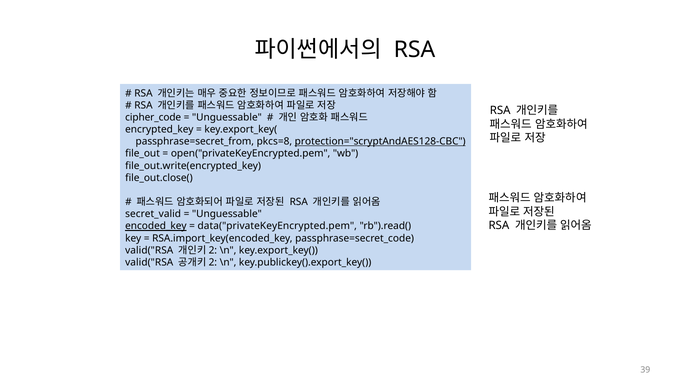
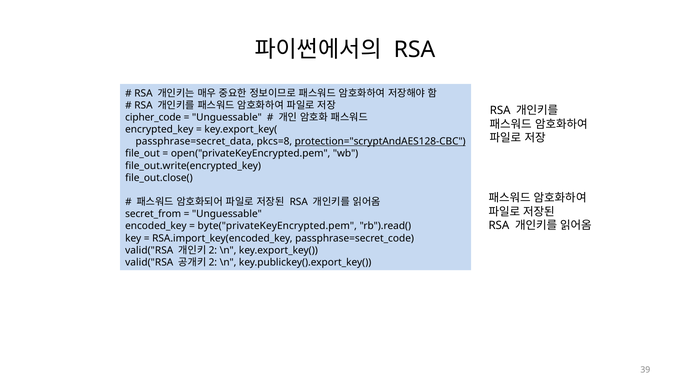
passphrase=secret_from: passphrase=secret_from -> passphrase=secret_data (195, 142)
secret_valid: secret_valid -> secret_from (153, 214)
encoded_key underline: present -> none (156, 226)
data("privateKeyEncrypted.pem: data("privateKeyEncrypted.pem -> byte("privateKeyEncrypted.pem (277, 226)
